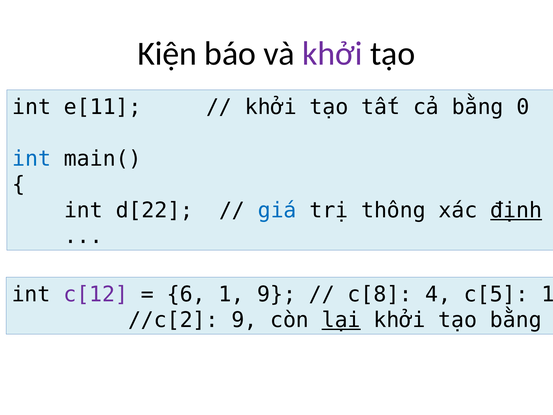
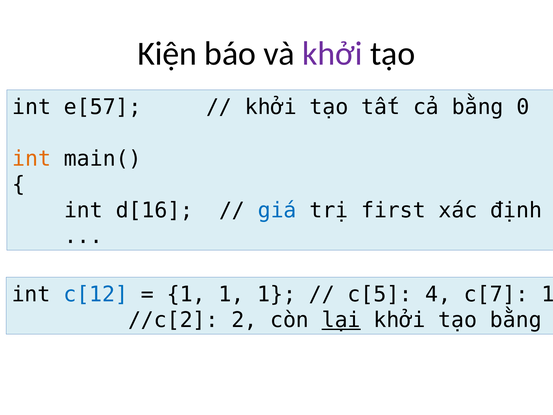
e[11: e[11 -> e[57 (103, 107)
int colour: blue -> orange (32, 159)
d[22: d[22 -> d[16 (154, 210)
thông: thông -> first (393, 210)
định underline: present -> none (516, 210)
c[12 colour: purple -> blue (96, 294)
6: 6 -> 1 (186, 294)
9: 9 -> 1 (277, 294)
c[8: c[8 -> c[5 (380, 294)
c[5: c[5 -> c[7 (496, 294)
//c[2 9: 9 -> 2 (244, 320)
